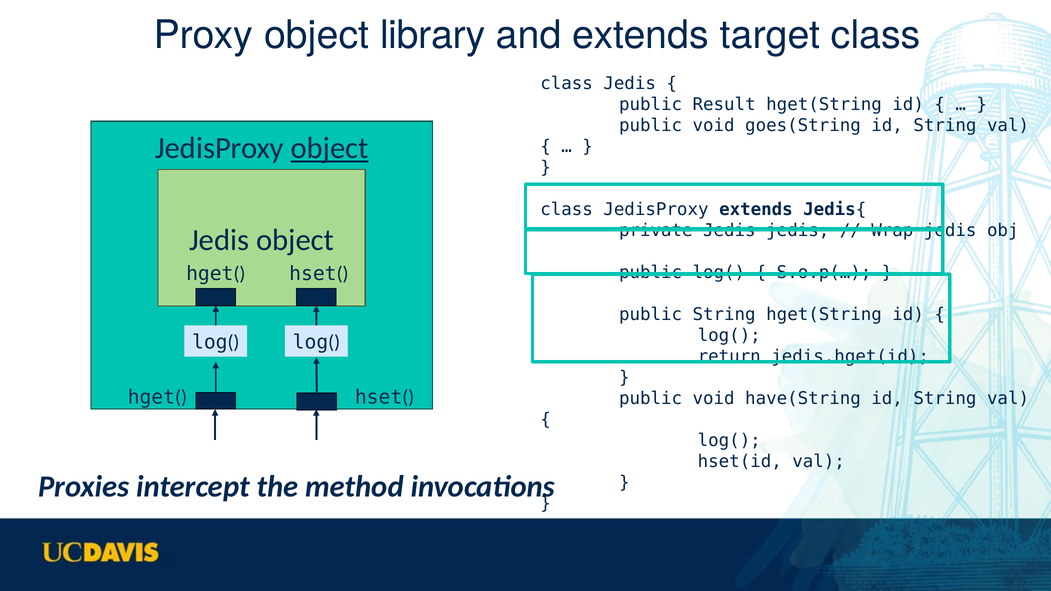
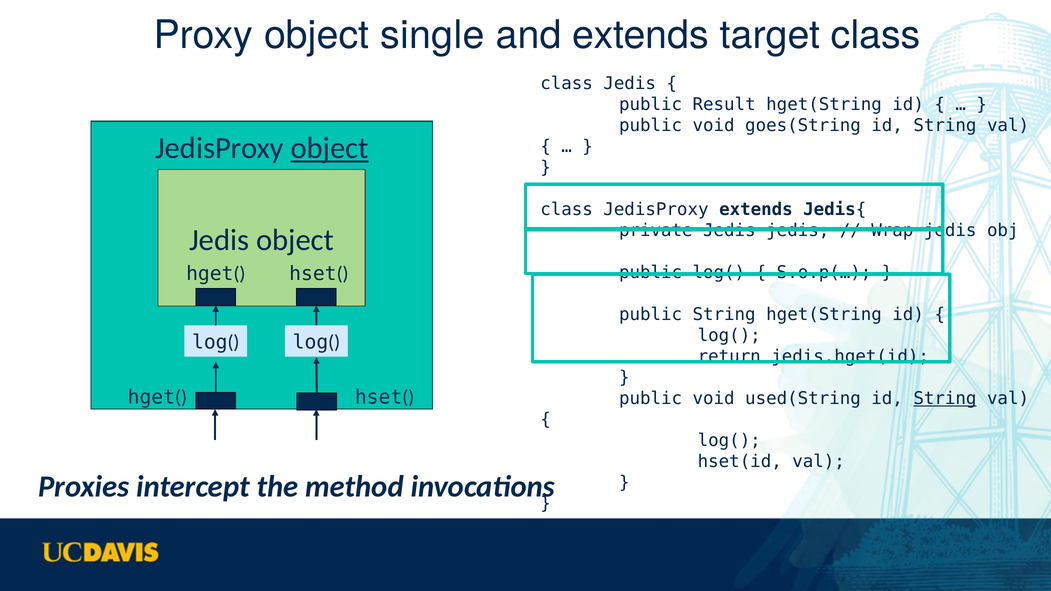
library: library -> single (432, 35)
have(String: have(String -> used(String (803, 398)
String underline: none -> present (945, 398)
